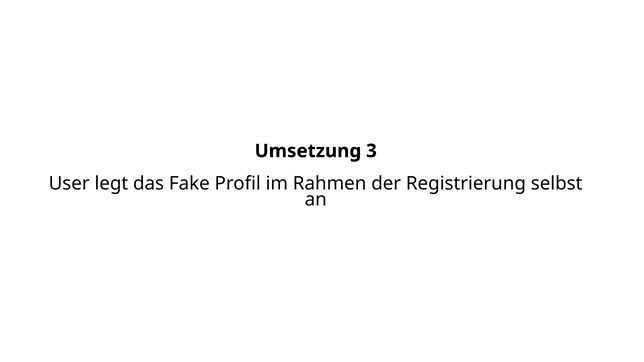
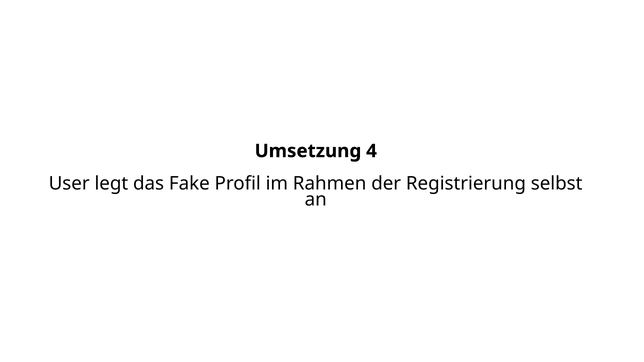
3: 3 -> 4 (371, 151)
